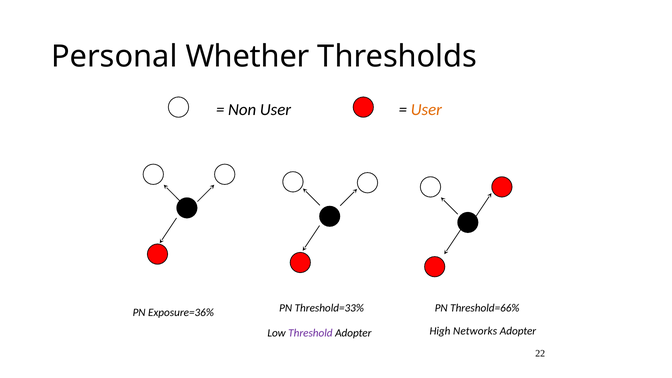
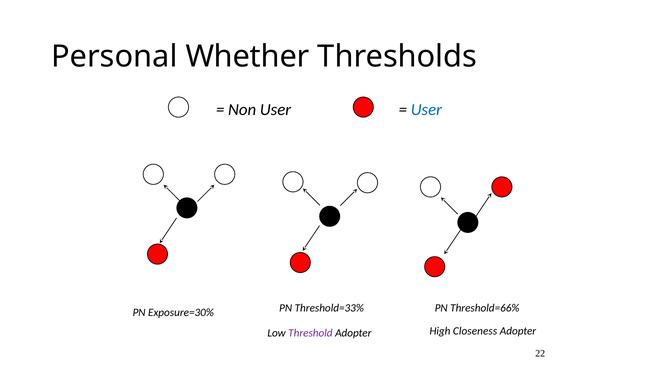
User colour: orange -> blue (426, 109)
Exposure=36%: Exposure=36% -> Exposure=30% (181, 312)
Networks: Networks -> Closeness (475, 331)
